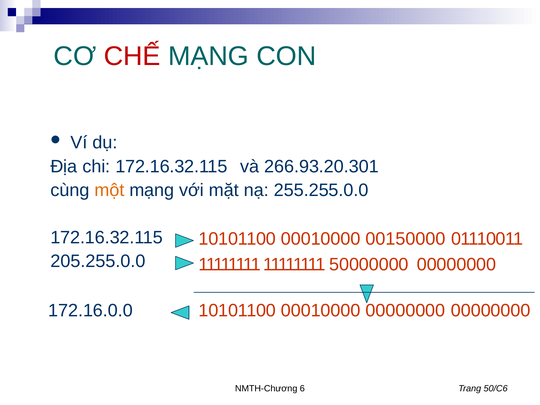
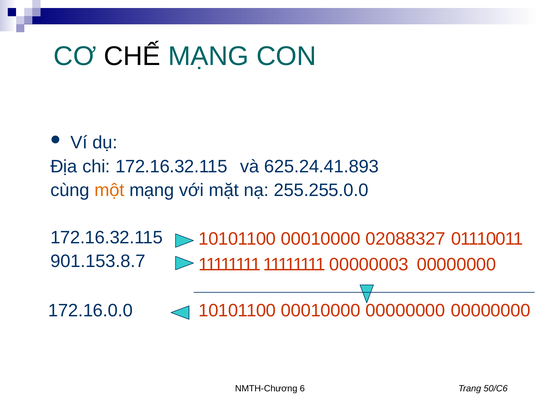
CHẾ colour: red -> black (132, 56)
266.93.20.301: 266.93.20.301 -> 625.24.41.893 (321, 166)
00150000: 00150000 -> 02088327 (405, 239)
205.255.0.0: 205.255.0.0 -> 901.153.8.7 (98, 261)
50000000: 50000000 -> 00000003 (369, 264)
